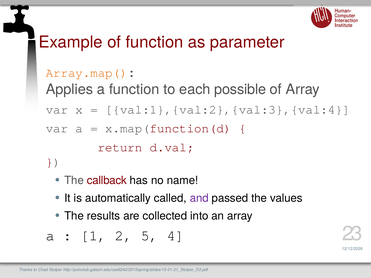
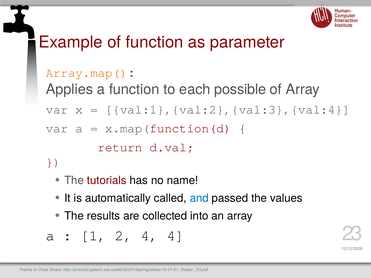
callback: callback -> tutorials (107, 181)
and colour: purple -> blue (199, 198)
2 5: 5 -> 4 (149, 236)
